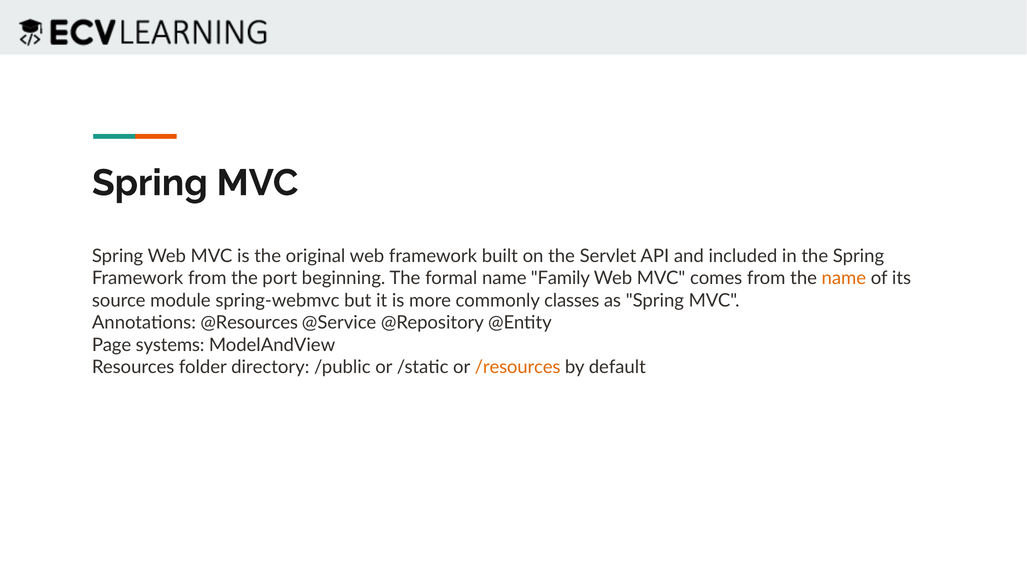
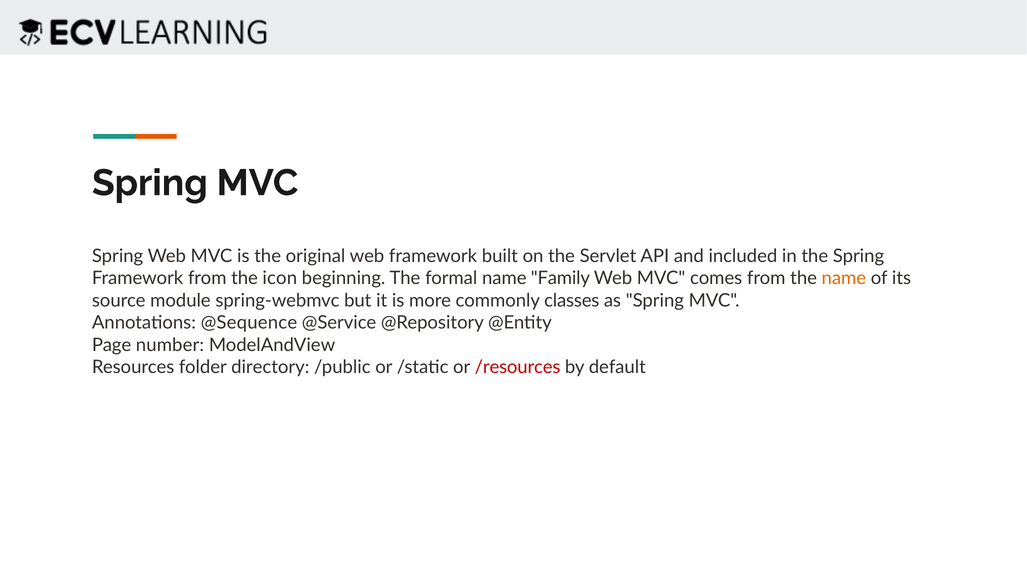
port: port -> icon (280, 278)
@Resources: @Resources -> @Sequence (249, 323)
systems: systems -> number (170, 345)
/resources colour: orange -> red (518, 368)
